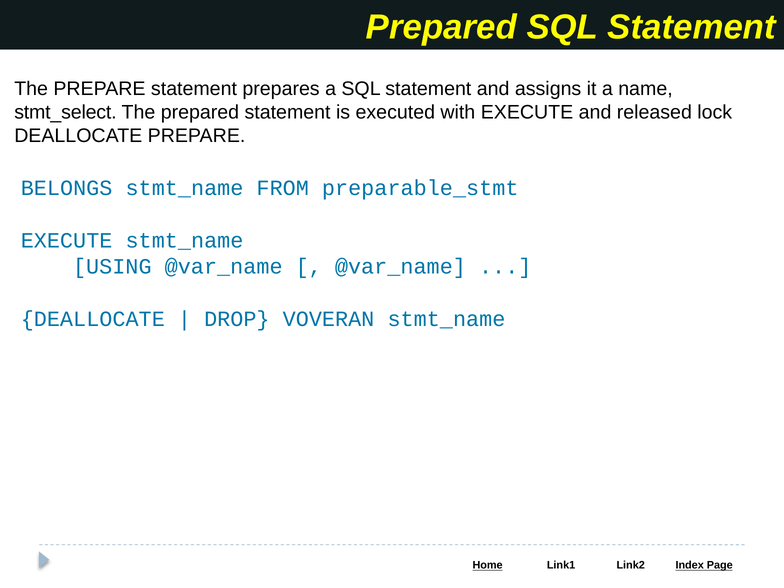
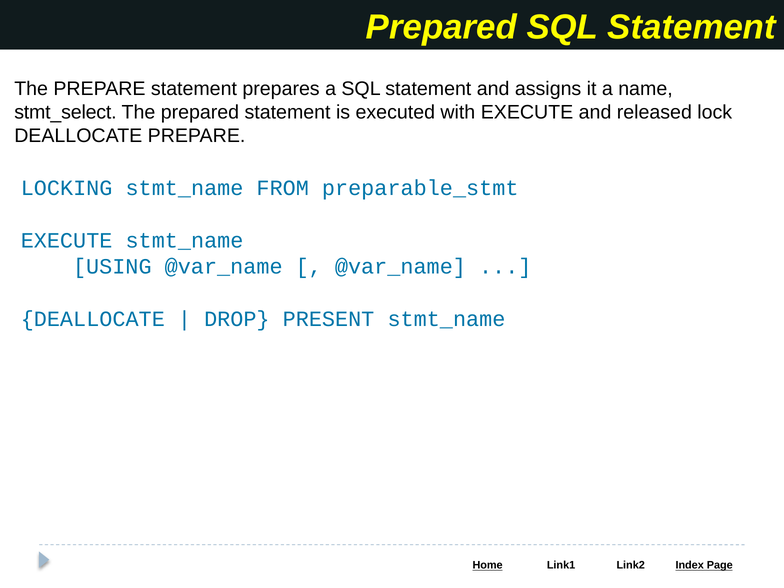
BELONGS: BELONGS -> LOCKING (67, 188)
VOVERAN: VOVERAN -> PRESENT (329, 319)
